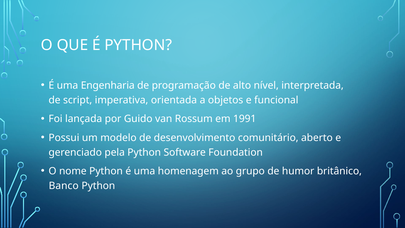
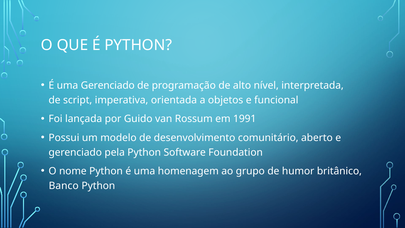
uma Engenharia: Engenharia -> Gerenciado (108, 85)
